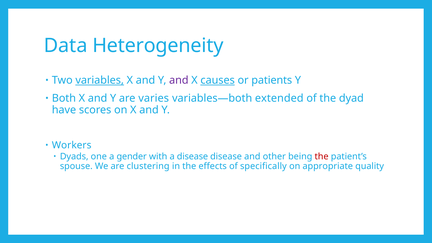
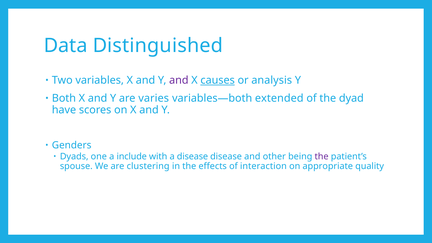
Heterogeneity: Heterogeneity -> Distinguished (158, 45)
variables underline: present -> none (100, 80)
patients: patients -> analysis (272, 80)
Workers: Workers -> Genders (72, 145)
gender: gender -> include (132, 156)
the colour: red -> purple (322, 156)
specifically: specifically -> interaction (263, 166)
